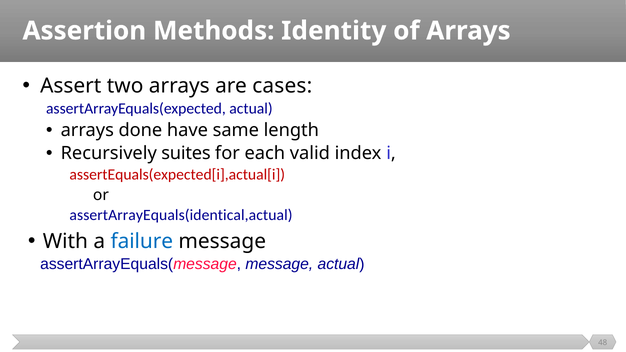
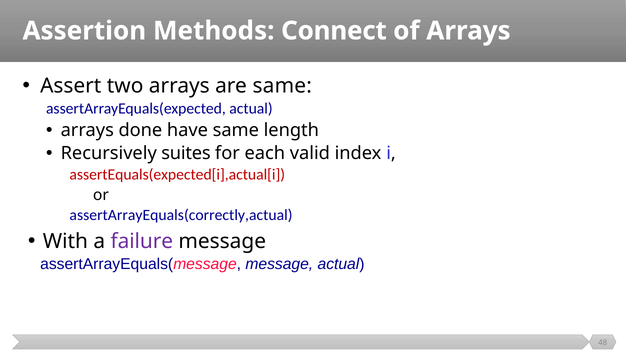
Identity: Identity -> Connect (334, 31)
are cases: cases -> same (282, 86)
assertArrayEquals(identical,actual: assertArrayEquals(identical,actual -> assertArrayEquals(correctly,actual (181, 215)
failure colour: blue -> purple (142, 241)
